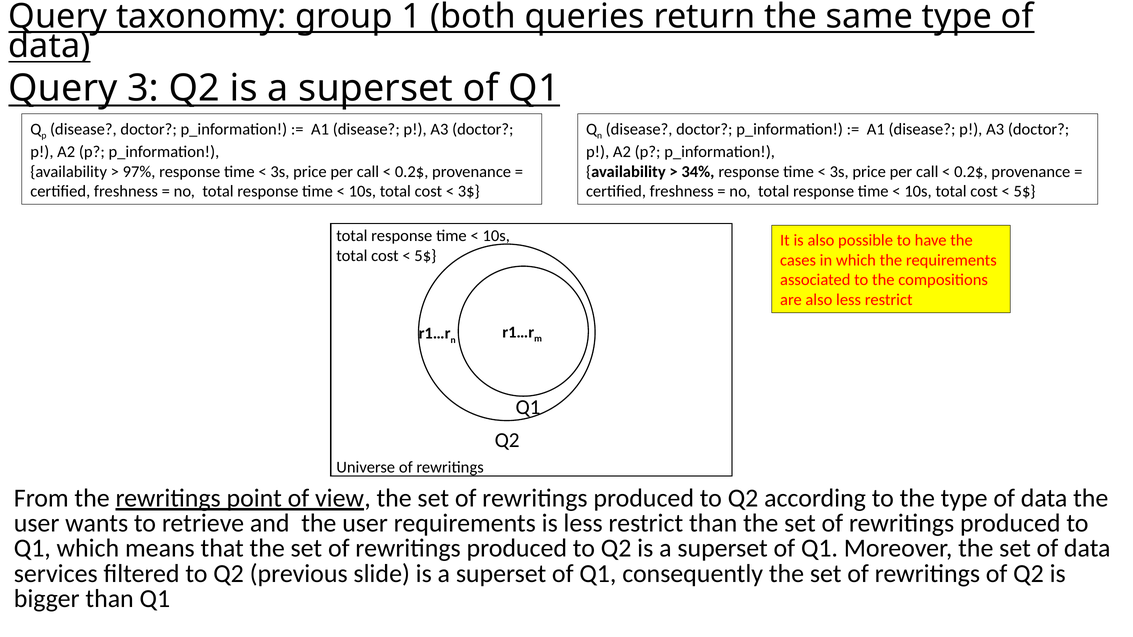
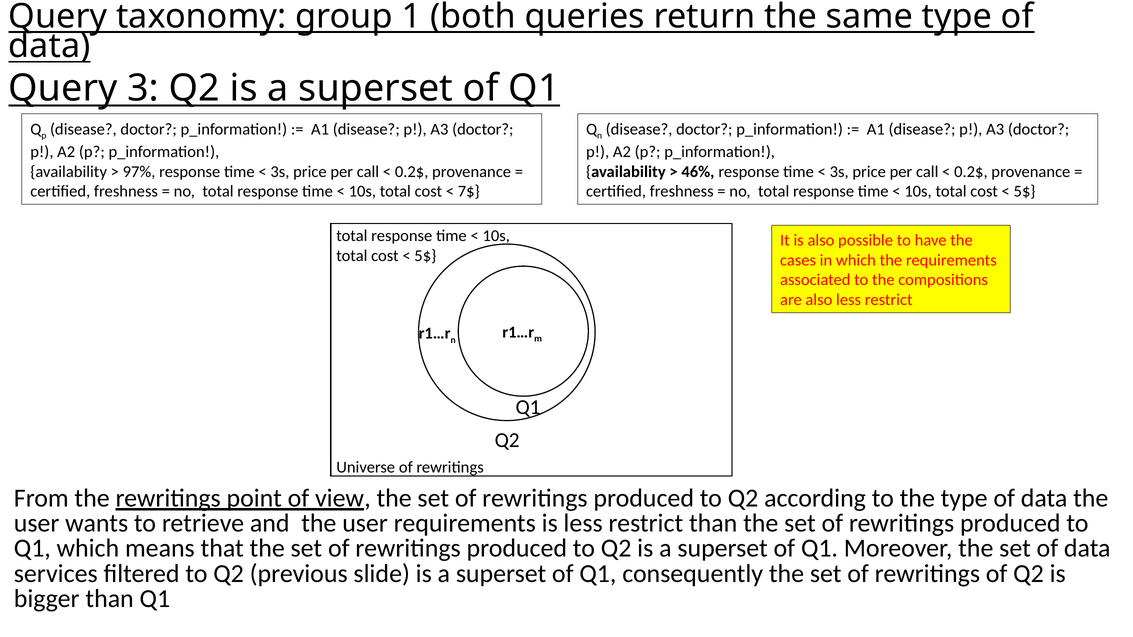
34%: 34% -> 46% (698, 172)
3$: 3$ -> 7$ (469, 192)
